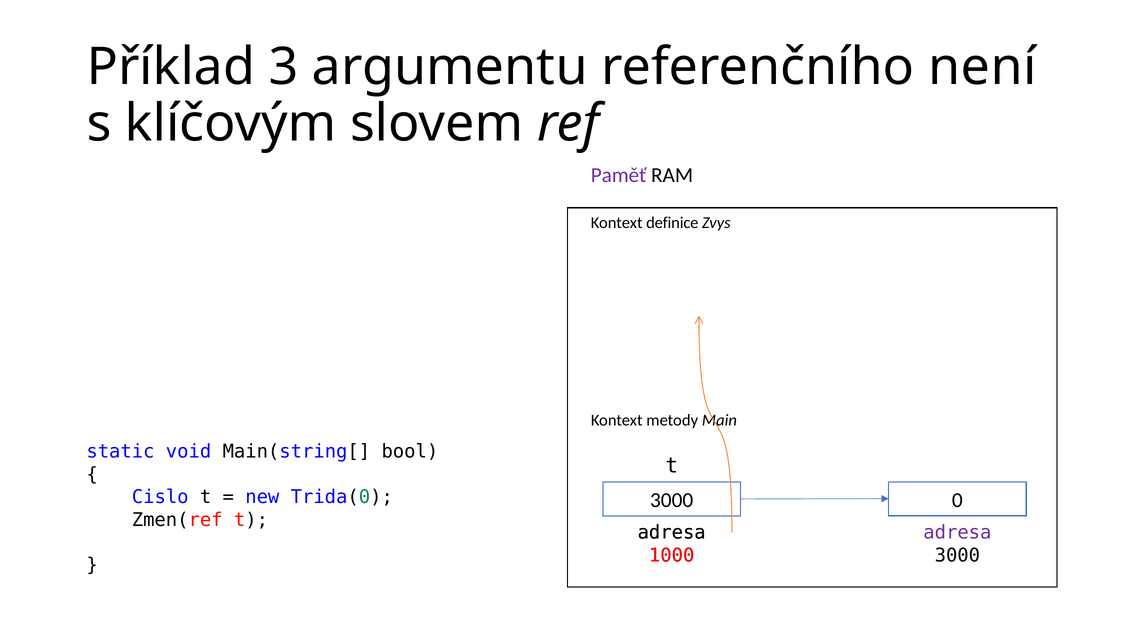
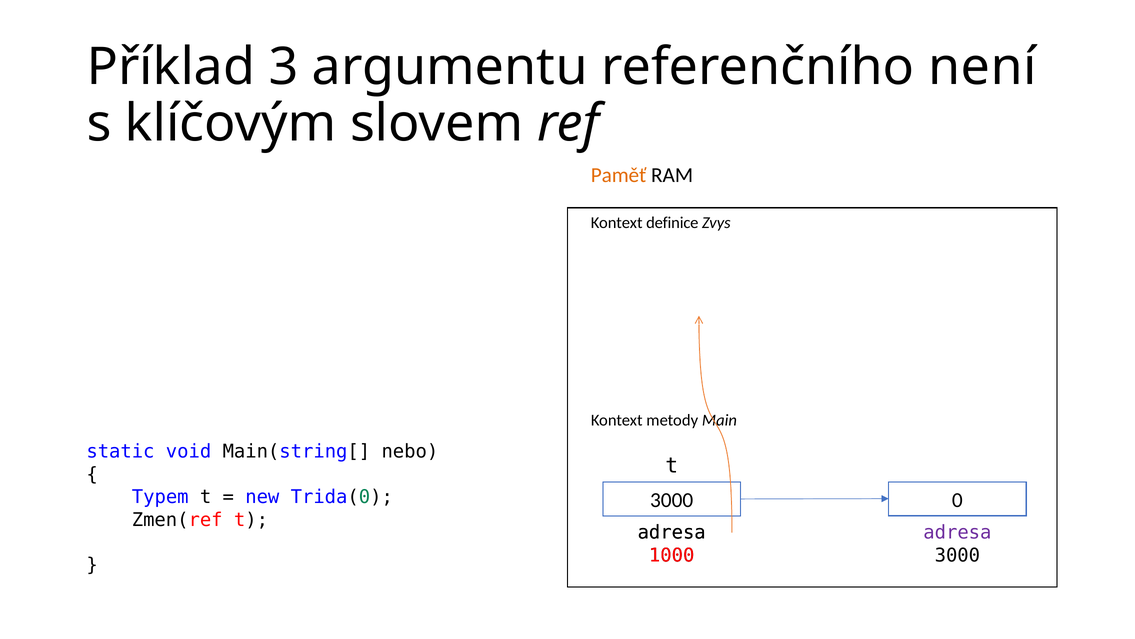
Paměť colour: purple -> orange (619, 175)
bool: bool -> nebo (410, 451)
Cislo: Cislo -> Typem (160, 497)
